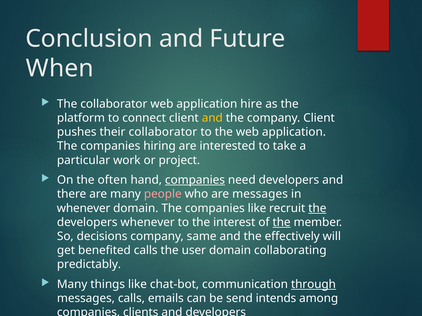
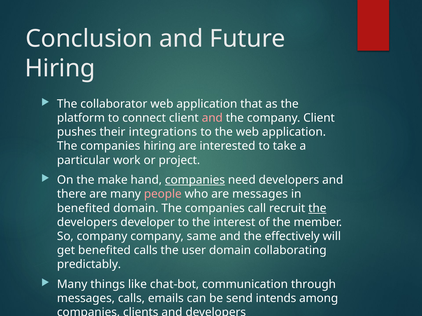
When: When -> Hiring (60, 68)
hire: hire -> that (251, 104)
and colour: yellow -> pink (212, 118)
their collaborator: collaborator -> integrations (163, 132)
often: often -> make (113, 180)
whenever: whenever -> benefited (84, 208)
companies like: like -> call (257, 208)
developers whenever: whenever -> developer (148, 223)
the underline: present -> none (282, 223)
So decisions: decisions -> company (102, 237)
through underline: present -> none (313, 285)
